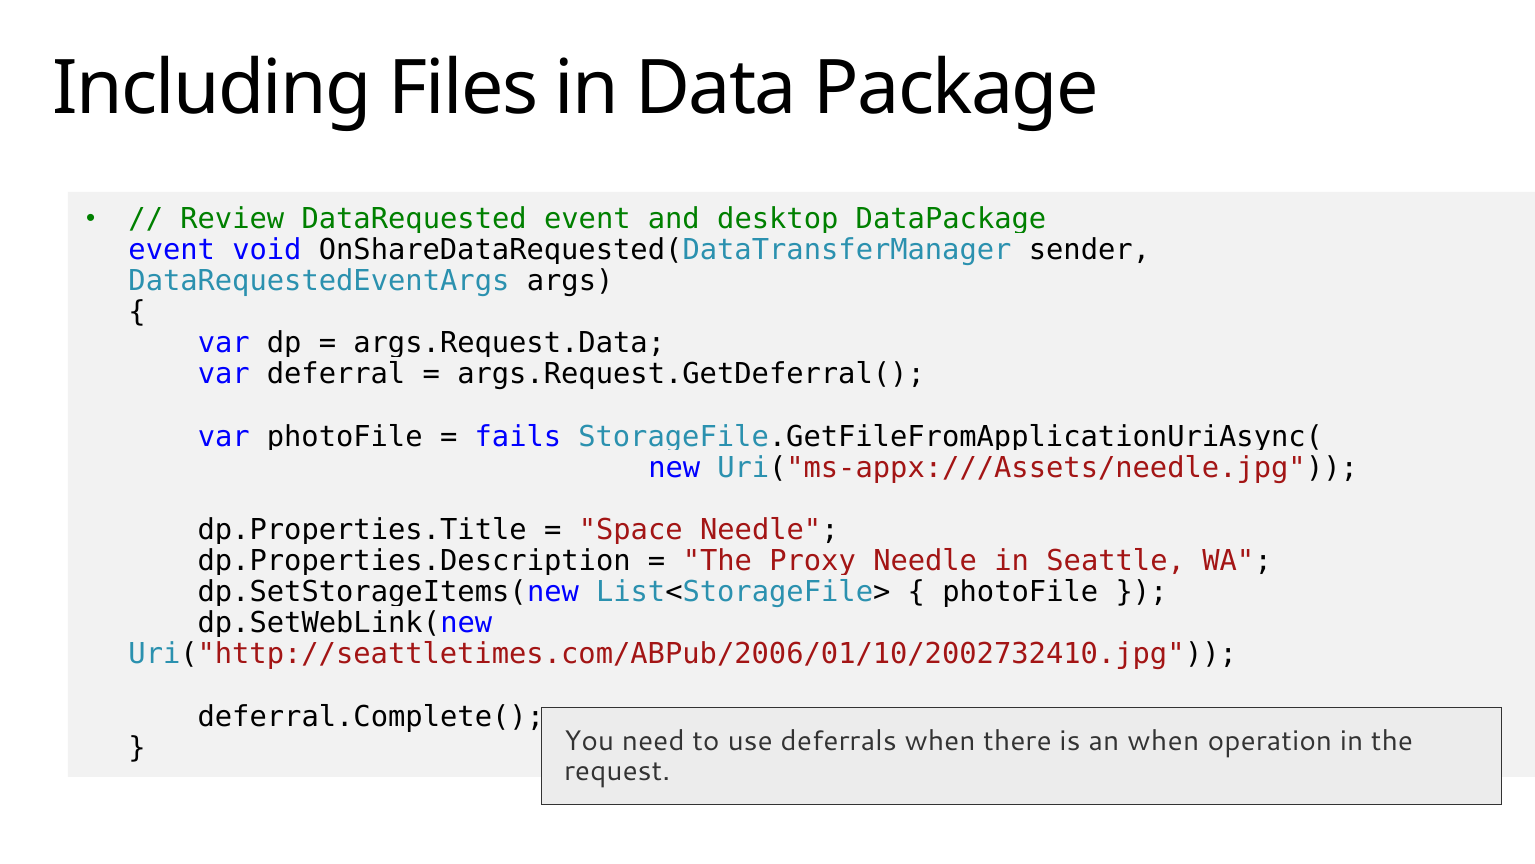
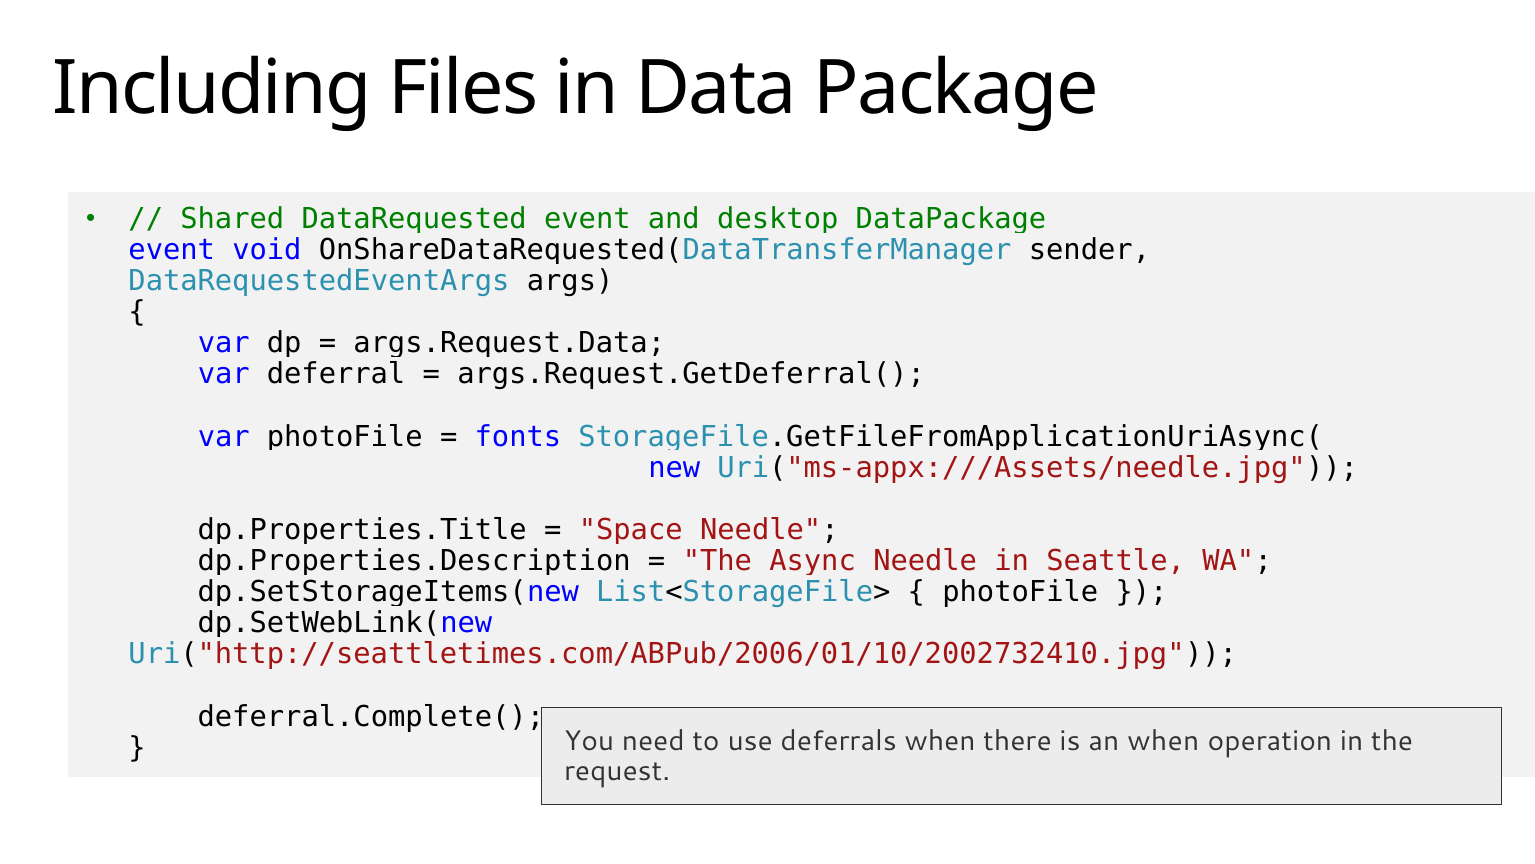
Review: Review -> Shared (232, 219)
fails: fails -> fonts (518, 436)
Proxy: Proxy -> Async (813, 561)
